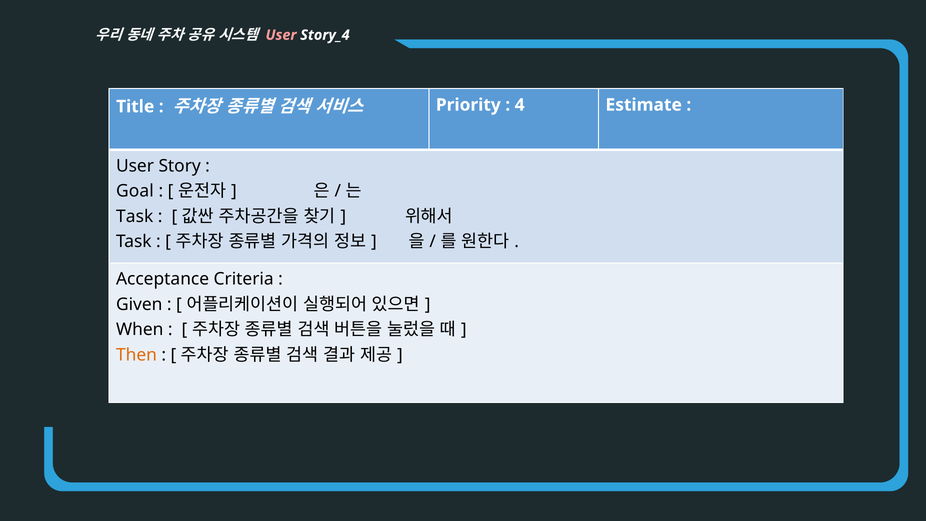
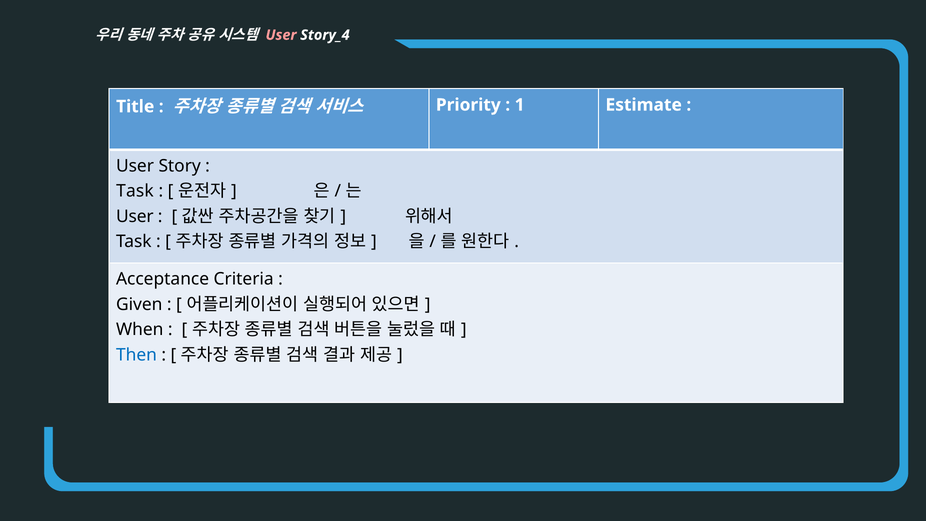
4: 4 -> 1 (520, 105)
Goal: Goal -> Task (135, 191)
Task: Task -> User (135, 216)
Then colour: orange -> blue (136, 355)
